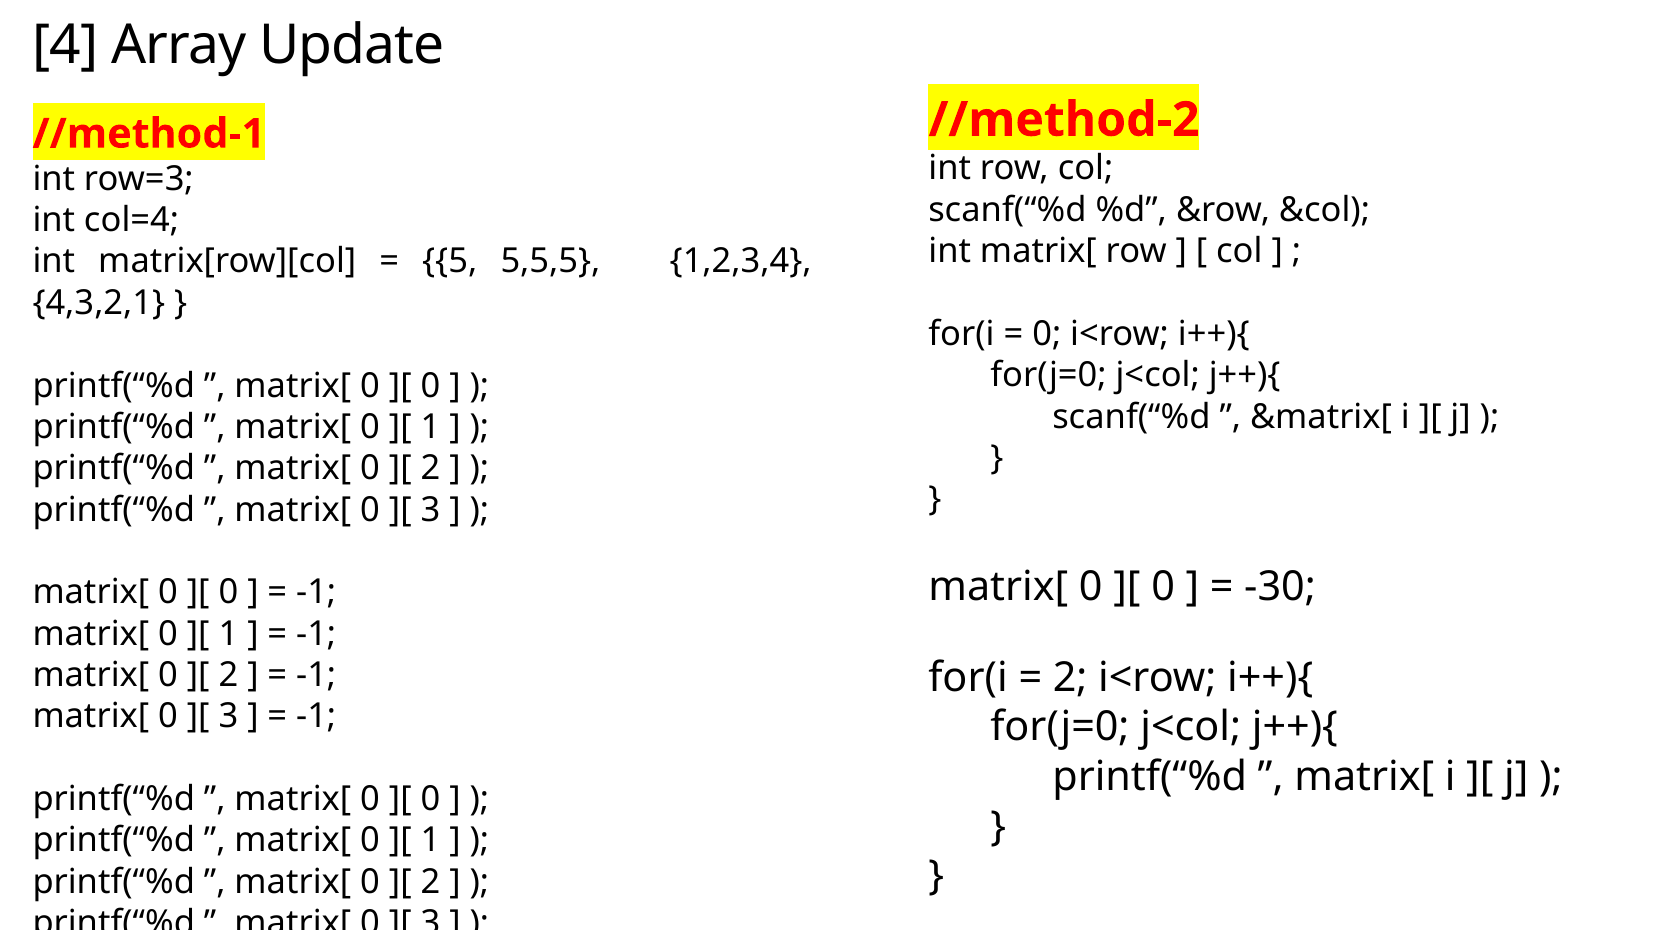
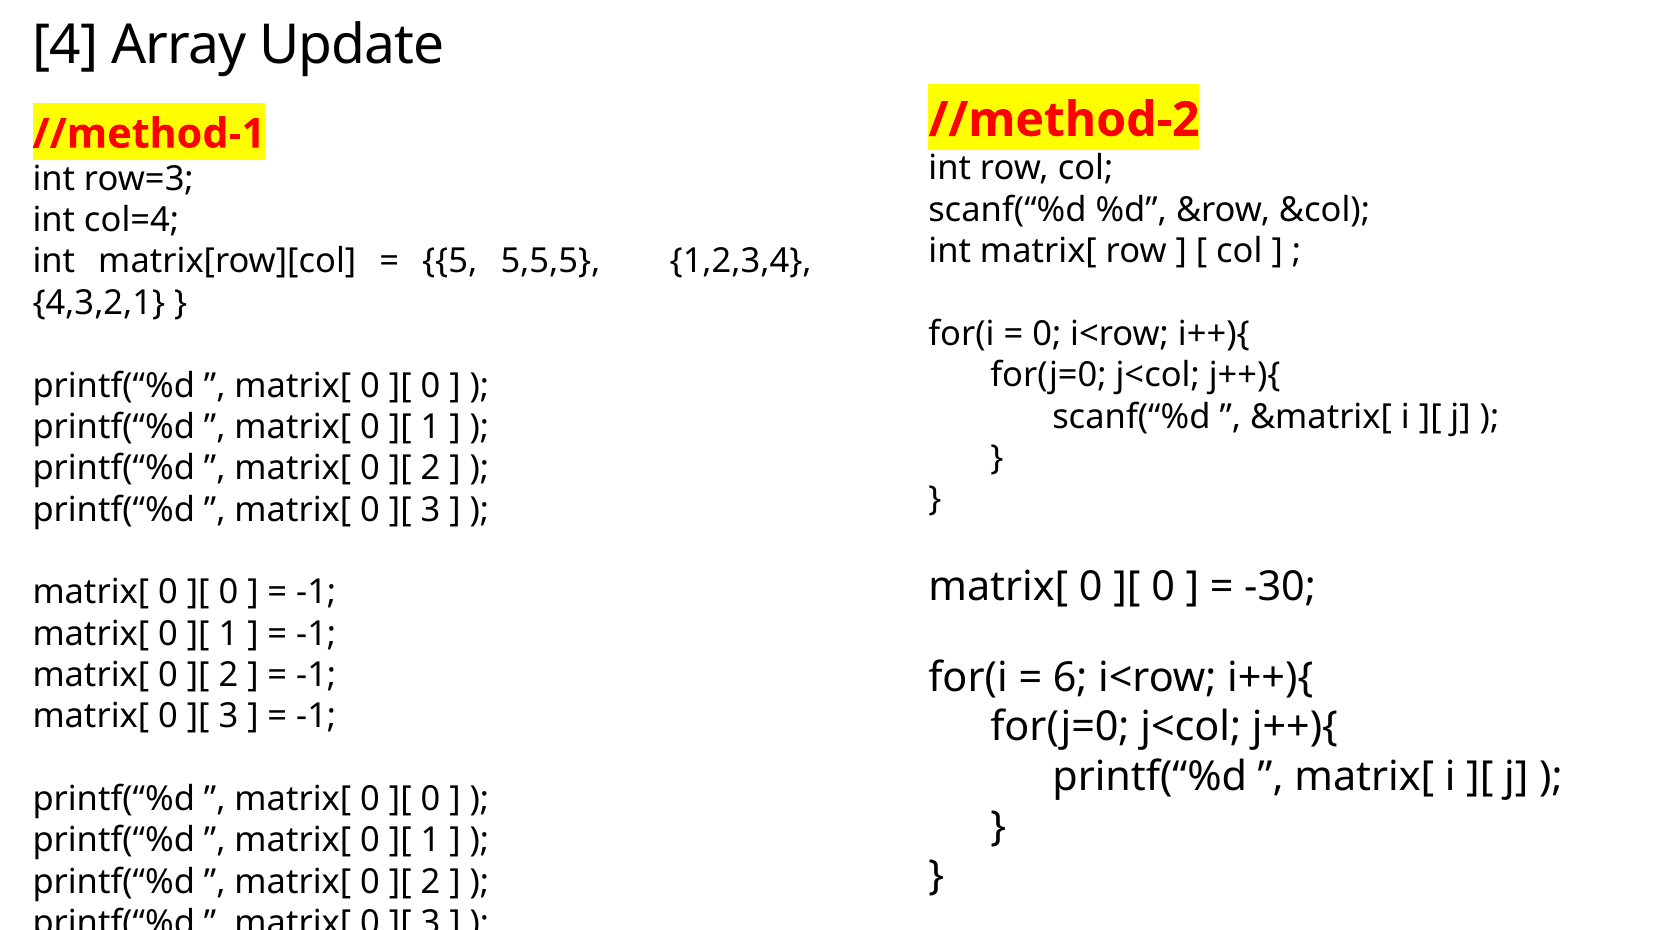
2: 2 -> 6 (1070, 677)
